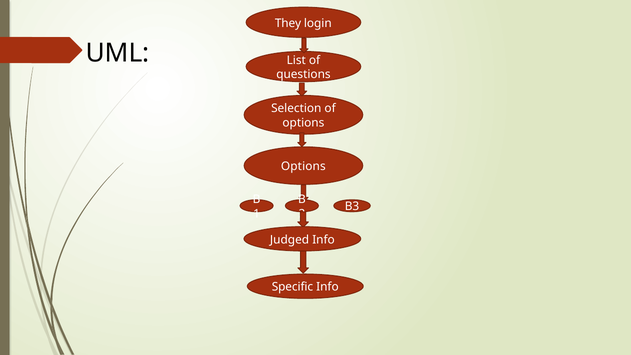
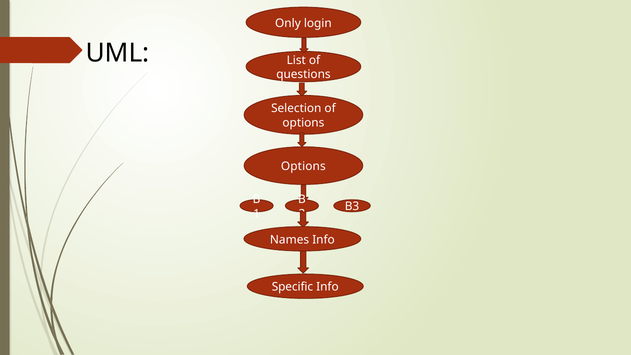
They: They -> Only (288, 23)
Judged: Judged -> Names (290, 240)
